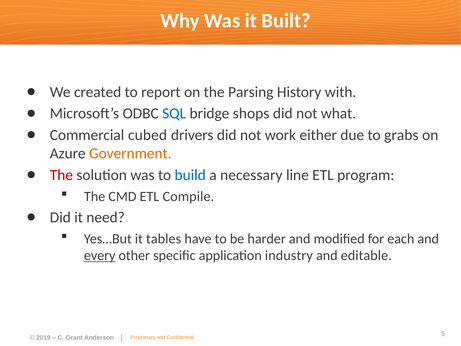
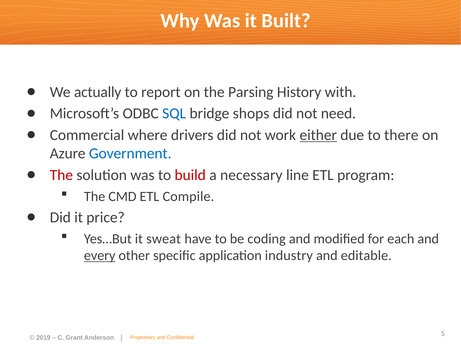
created: created -> actually (98, 92)
what: what -> need (338, 113)
cubed: cubed -> where (148, 135)
either underline: none -> present (318, 135)
grabs: grabs -> there (401, 135)
Government colour: orange -> blue (130, 153)
build colour: blue -> red (190, 175)
need: need -> price (106, 217)
tables: tables -> sweat (164, 239)
harder: harder -> coding (267, 239)
